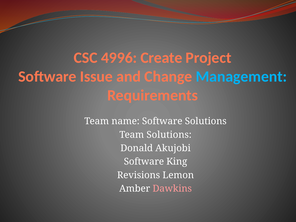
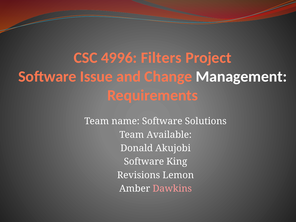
Create: Create -> Filters (161, 58)
Management colour: light blue -> white (241, 77)
Team Solutions: Solutions -> Available (169, 135)
